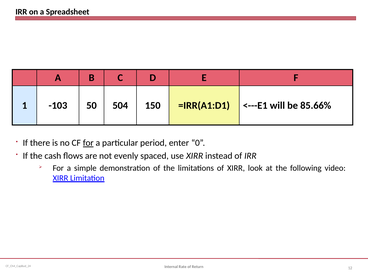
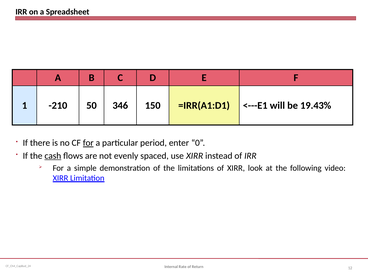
-103: -103 -> -210 (58, 105)
504: 504 -> 346 (120, 105)
85.66%: 85.66% -> 19.43% (316, 105)
cash underline: none -> present (53, 156)
